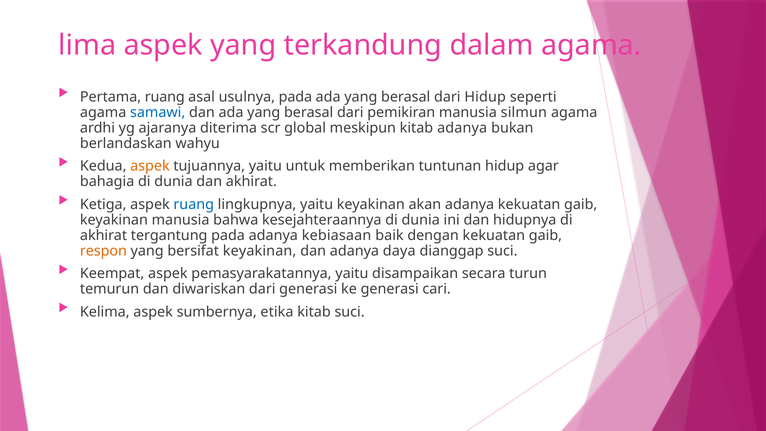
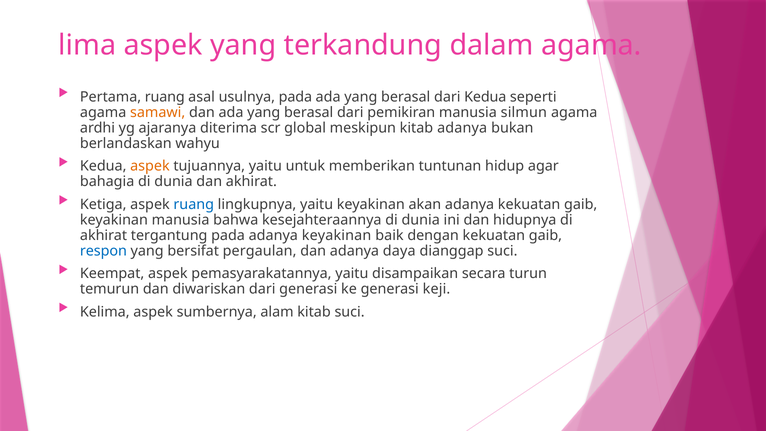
dari Hidup: Hidup -> Kedua (485, 97)
samawi colour: blue -> orange (158, 112)
adanya kebiasaan: kebiasaan -> keyakinan (337, 235)
respon colour: orange -> blue (103, 251)
bersifat keyakinan: keyakinan -> pergaulan (260, 251)
cari: cari -> keji (437, 289)
etika: etika -> alam (277, 312)
